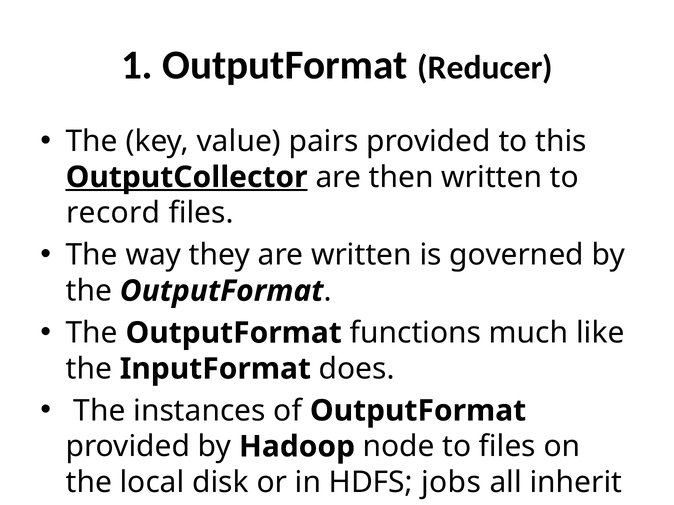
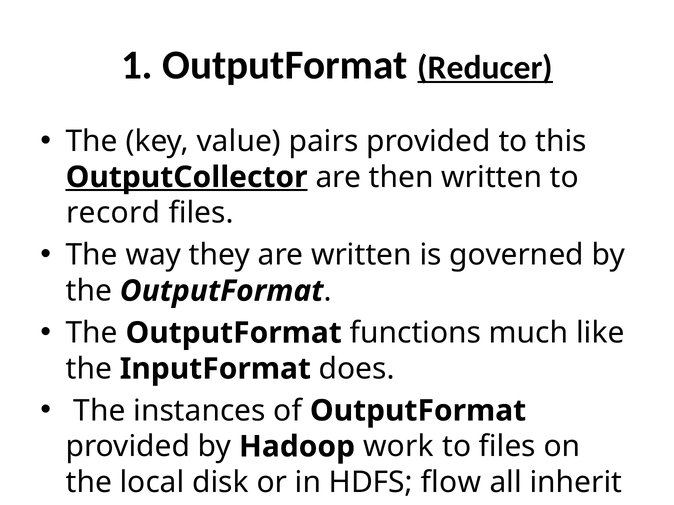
Reducer underline: none -> present (485, 68)
node: node -> work (399, 447)
jobs: jobs -> flow (451, 483)
